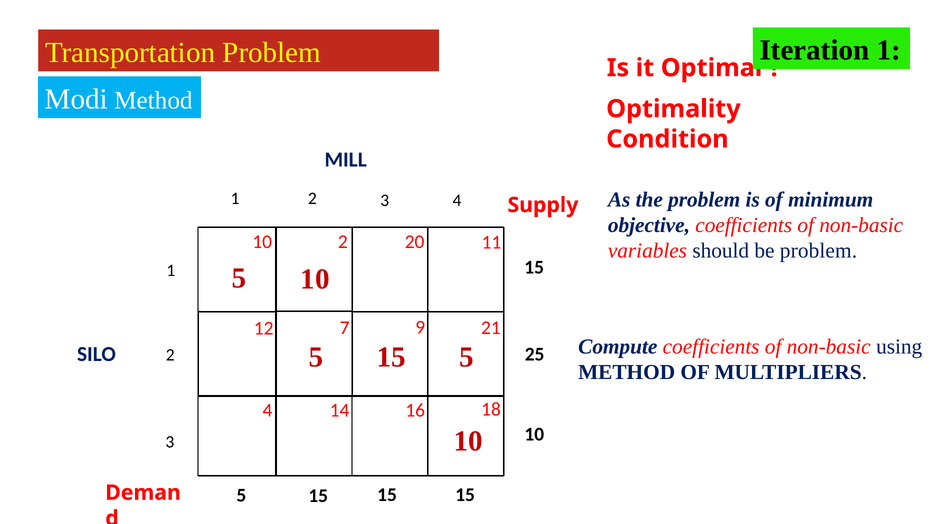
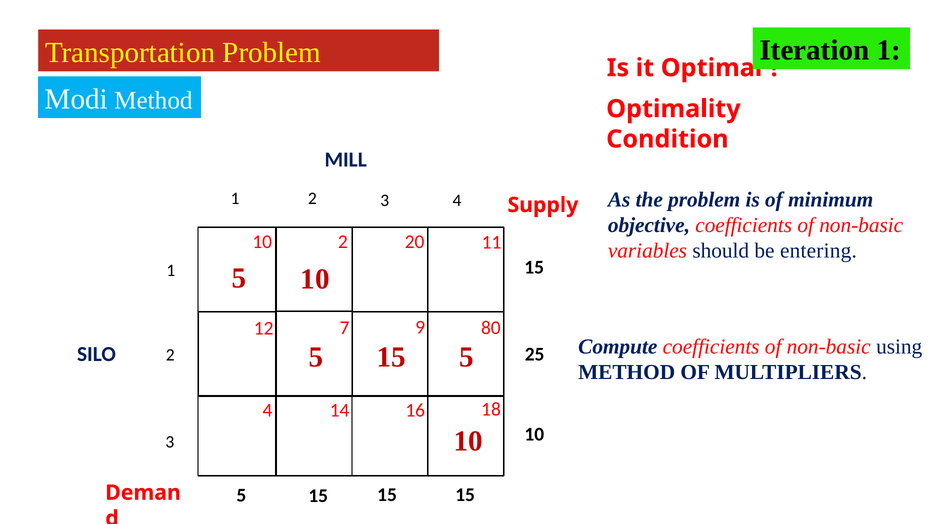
be problem: problem -> entering (818, 251)
21: 21 -> 80 (491, 328)
